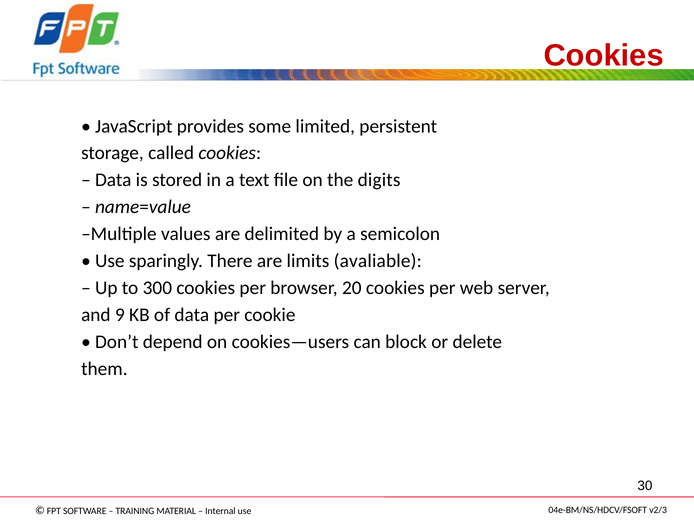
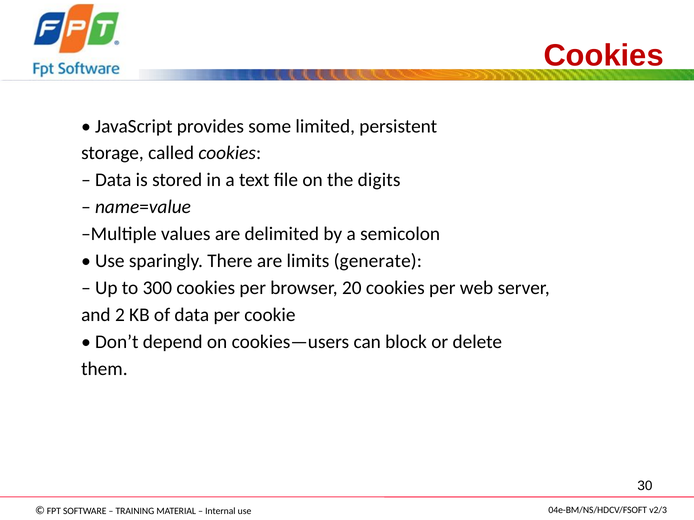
avaliable: avaliable -> generate (378, 261)
9: 9 -> 2 (120, 315)
